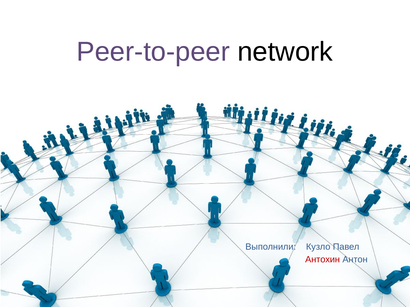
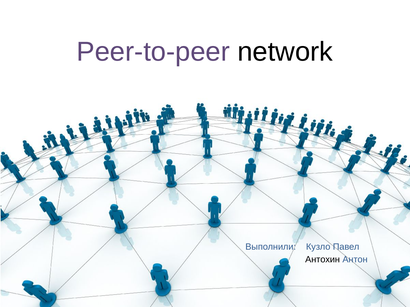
Антохин colour: red -> black (323, 260)
